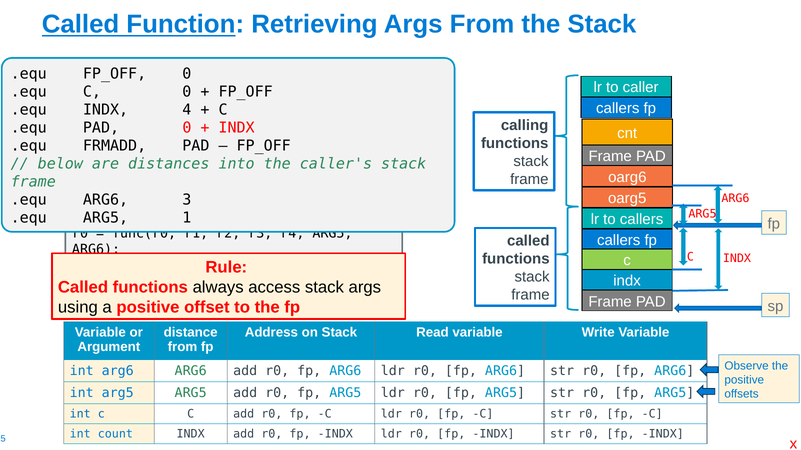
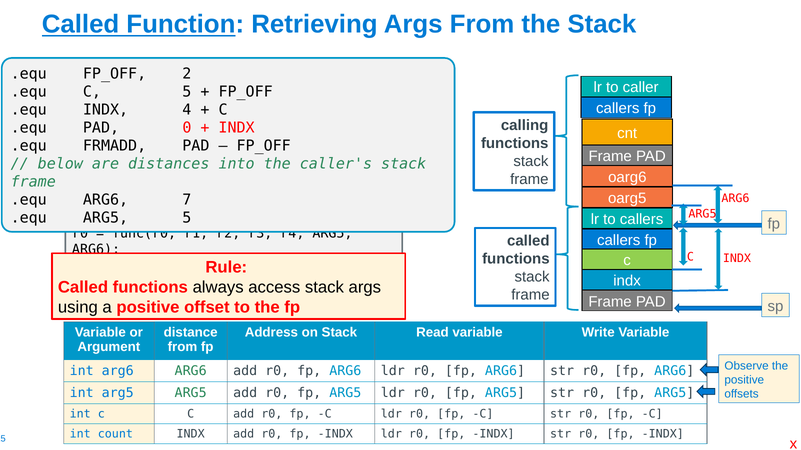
FP_OFF 0: 0 -> 2 (187, 74)
C 0: 0 -> 5 (187, 92)
3: 3 -> 7 (187, 200)
ARG5 1: 1 -> 5 (187, 218)
